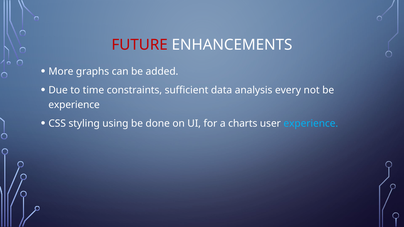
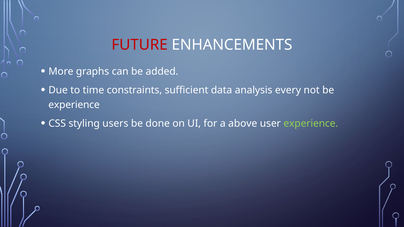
using: using -> users (115, 124)
charts: charts -> above (243, 124)
experience colour: light blue -> light green (311, 124)
